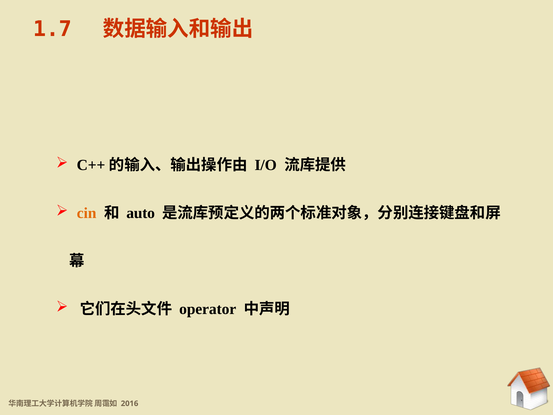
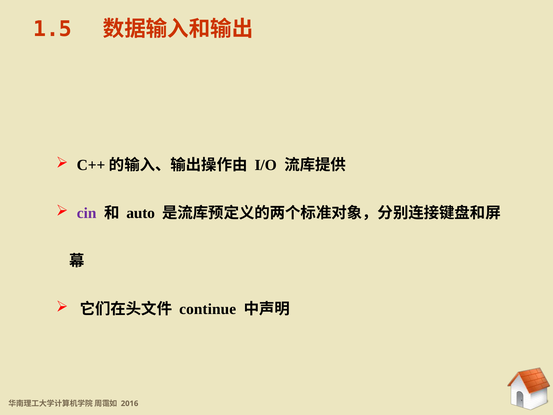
1.7: 1.7 -> 1.5 (52, 29)
cin colour: orange -> purple (87, 213)
operator: operator -> continue (208, 309)
